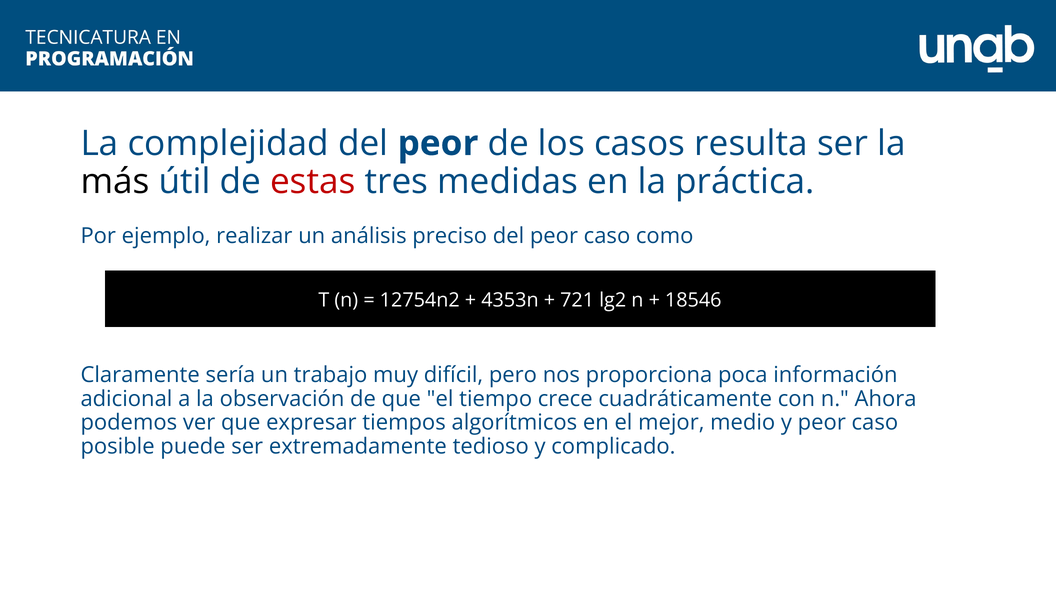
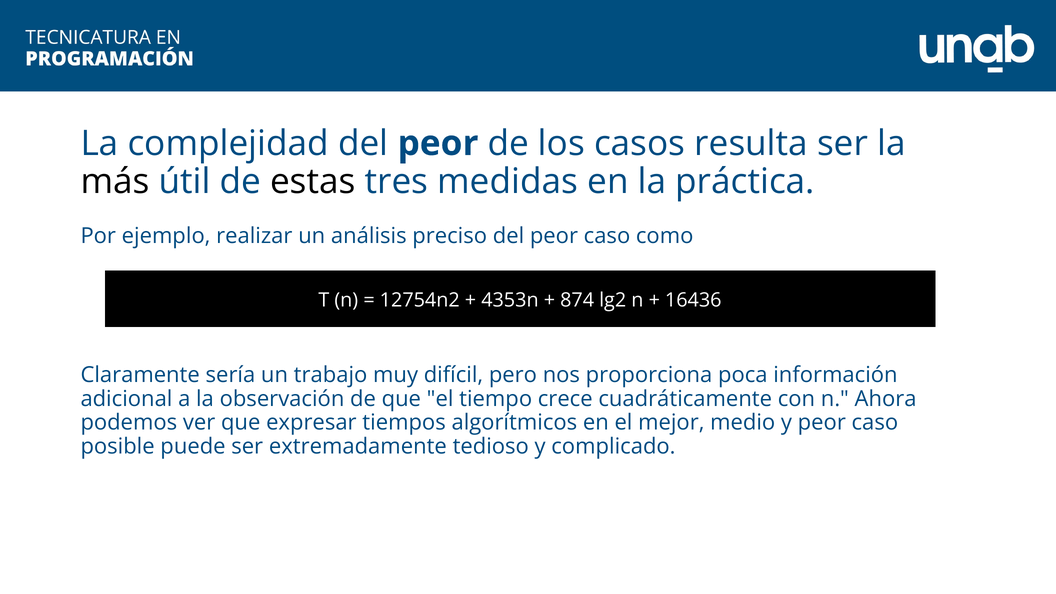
estas colour: red -> black (313, 181)
721: 721 -> 874 (577, 300)
18546: 18546 -> 16436 (693, 300)
